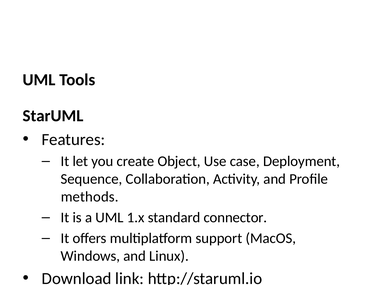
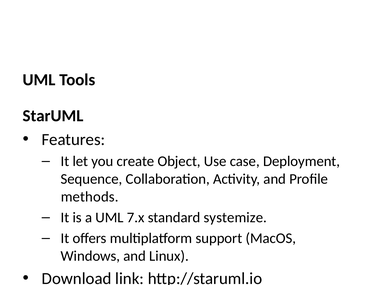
1.x: 1.x -> 7.x (136, 217)
connector: connector -> systemize (235, 217)
